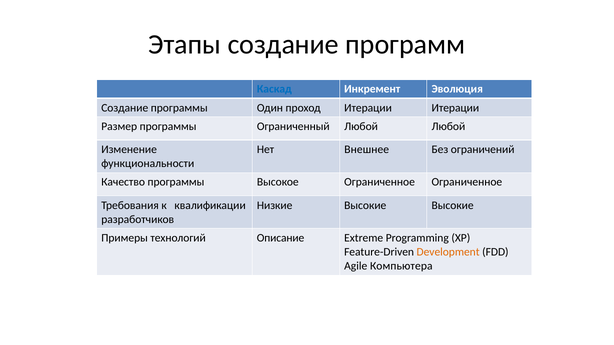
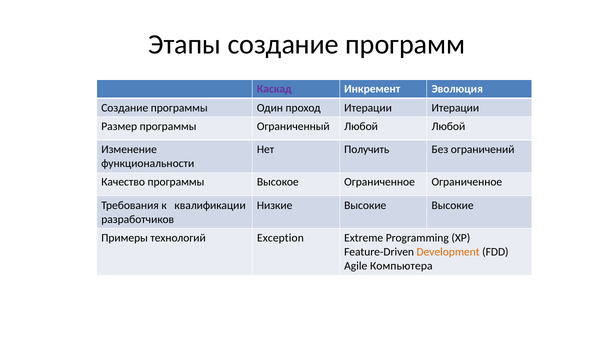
Каскад colour: blue -> purple (274, 89)
Внешнее: Внешнее -> Получить (367, 150)
Описание: Описание -> Exception (280, 238)
